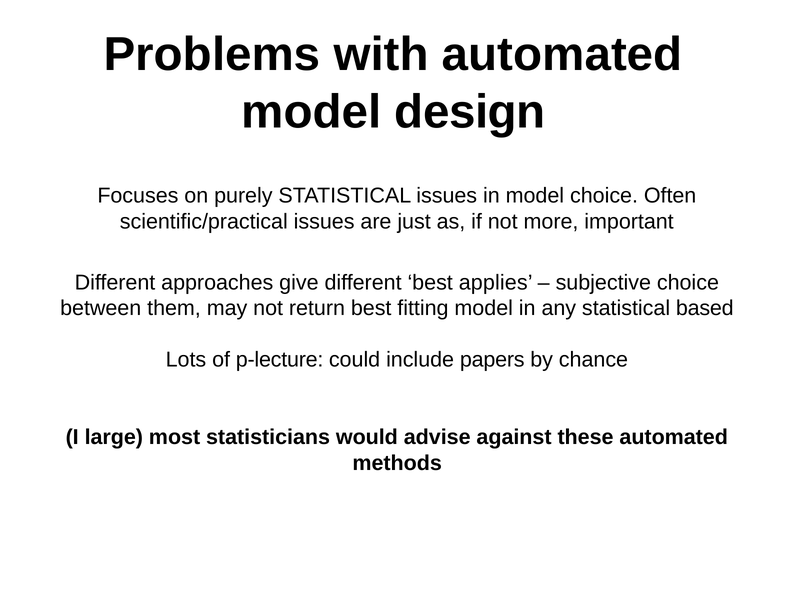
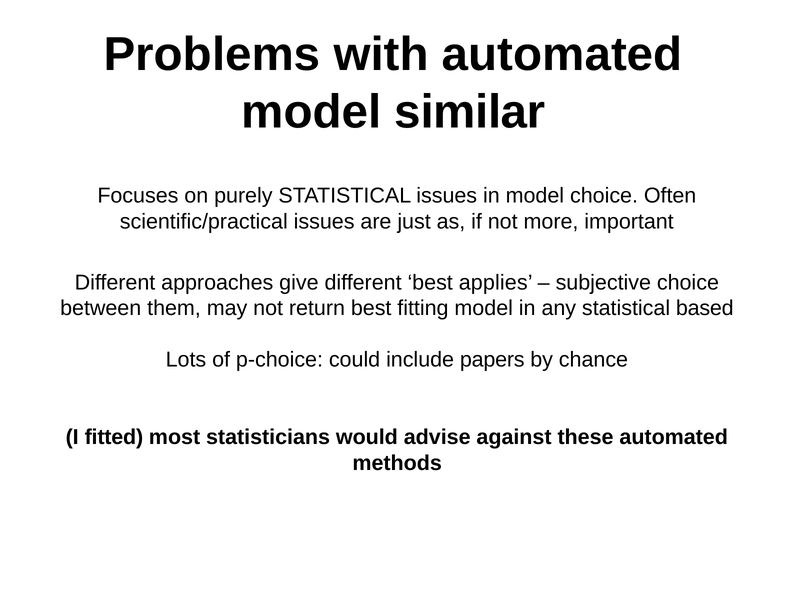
design: design -> similar (470, 112)
p-lecture: p-lecture -> p-choice (279, 360)
large: large -> fitted (114, 437)
